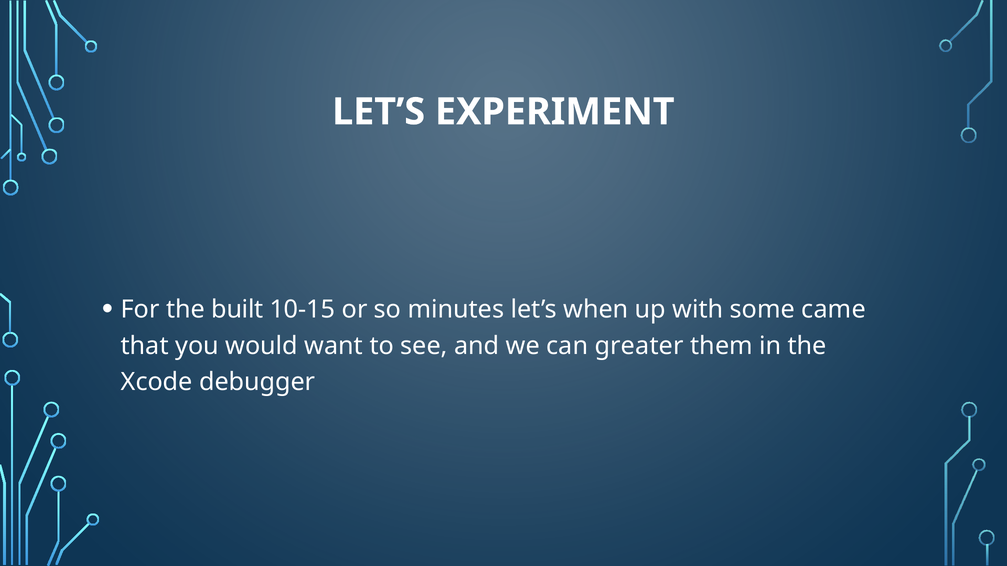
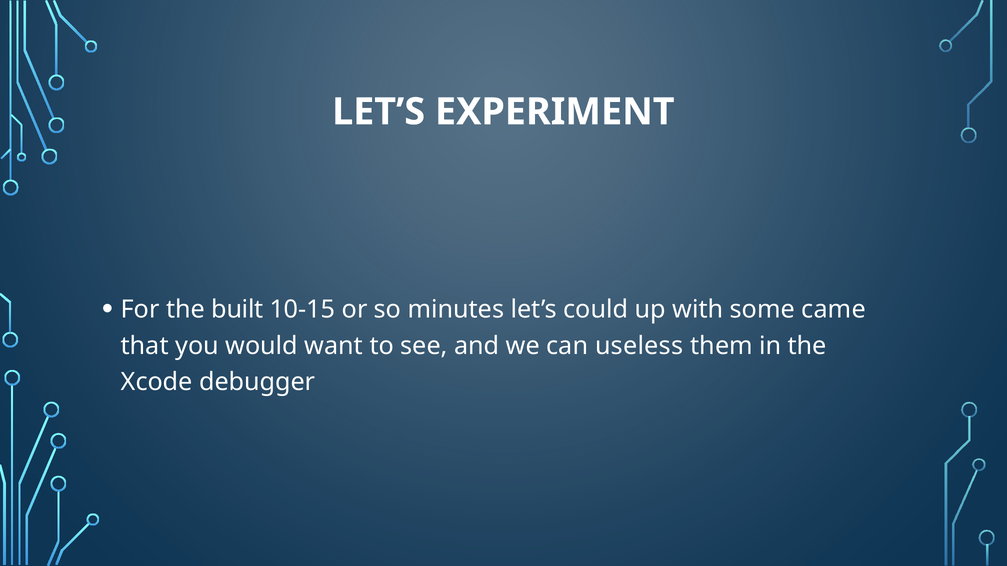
when: when -> could (596, 310)
greater: greater -> useless (639, 346)
